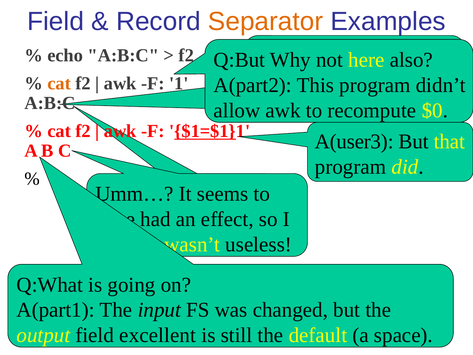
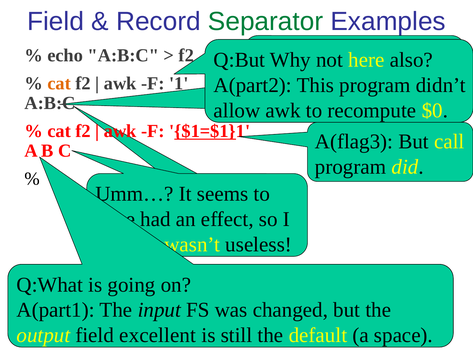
Separator colour: orange -> green (266, 22)
A(user3: A(user3 -> A(flag3 (354, 141)
But that: that -> call (449, 141)
